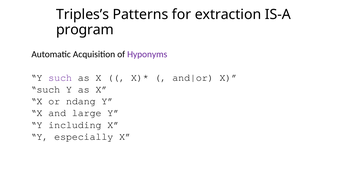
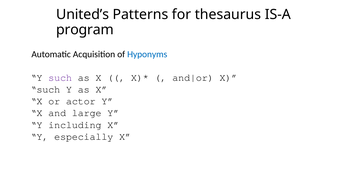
Triples’s: Triples’s -> United’s (83, 14)
extraction: extraction -> thesaurus (228, 14)
Hyponyms colour: purple -> blue (147, 54)
ndang: ndang -> actor (81, 101)
